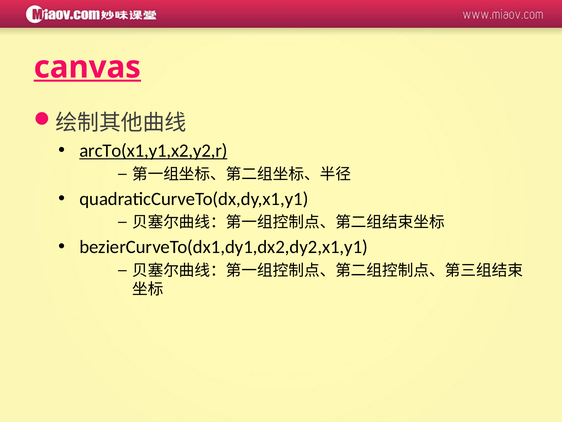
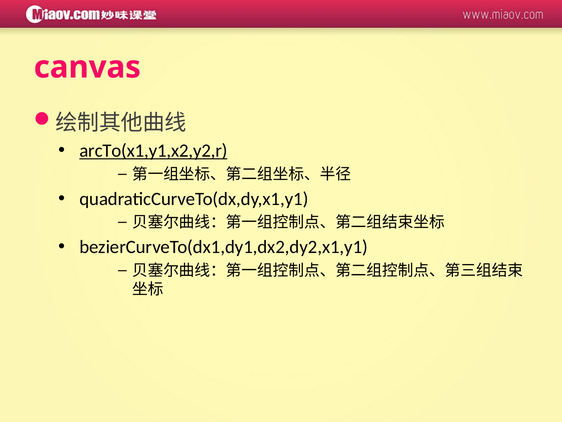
canvas underline: present -> none (87, 67)
